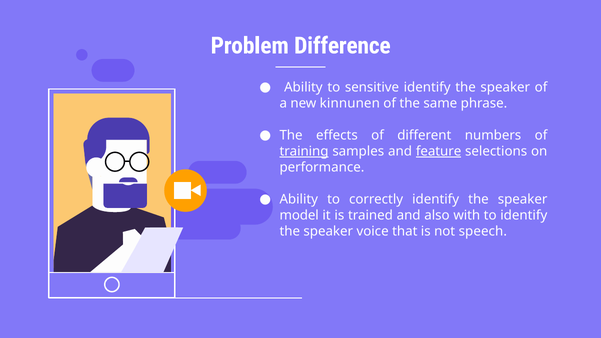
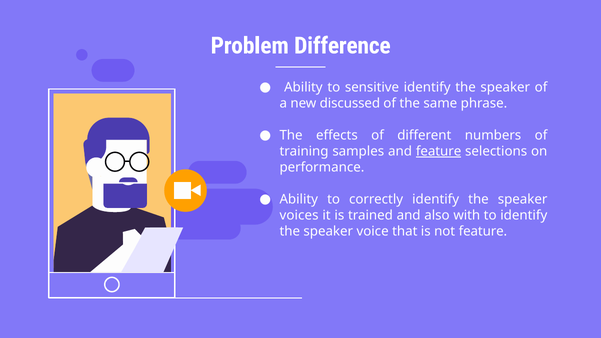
kinnunen: kinnunen -> discussed (350, 103)
training underline: present -> none (304, 151)
model: model -> voices (299, 215)
not speech: speech -> feature (483, 231)
